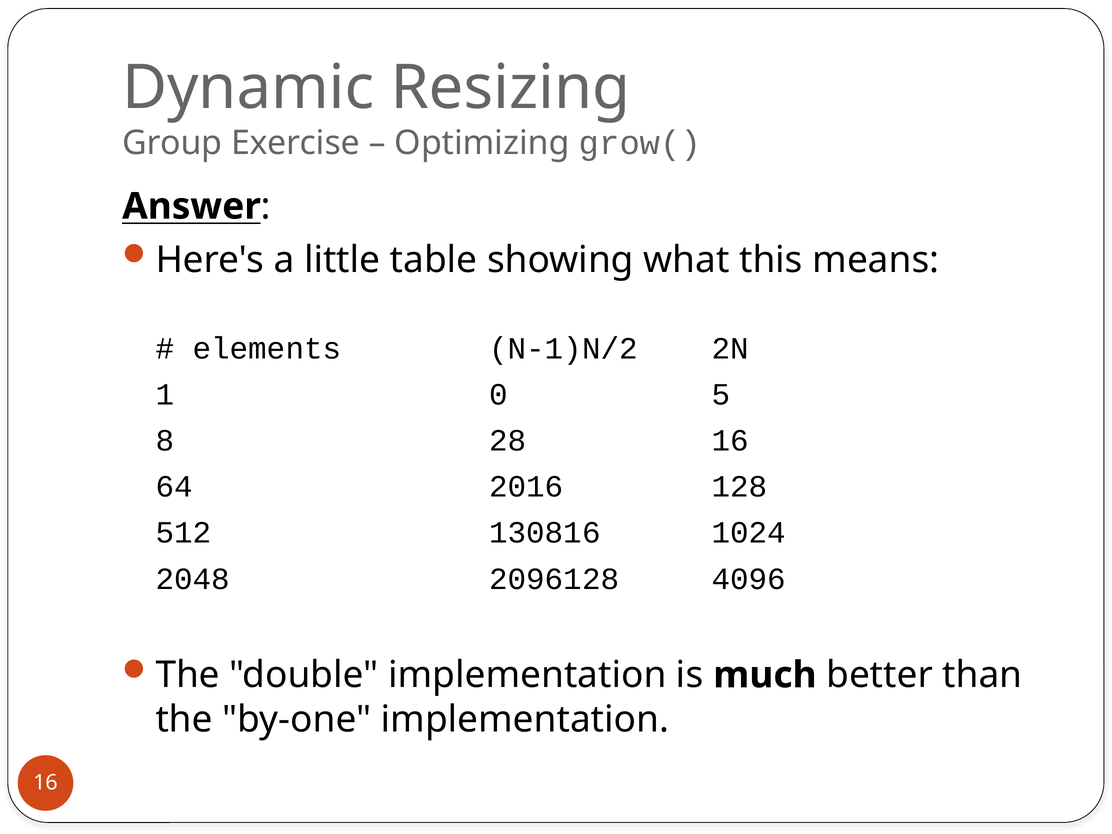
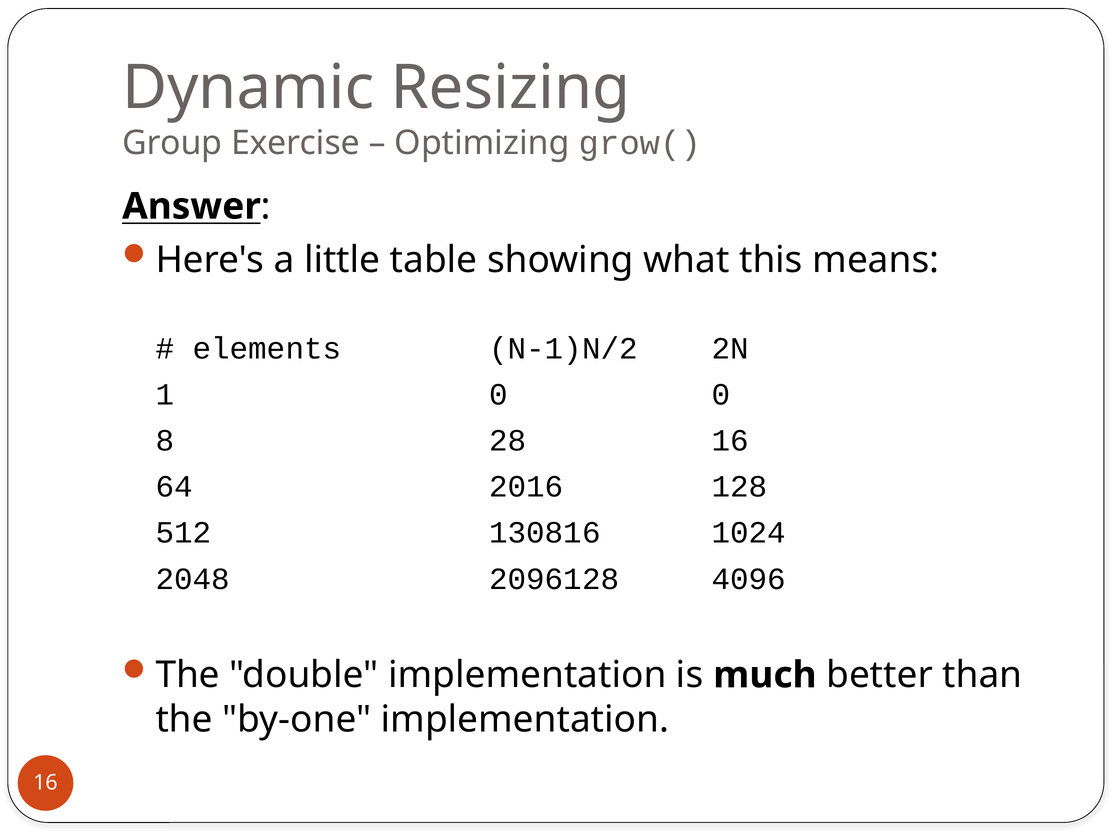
0 5: 5 -> 0 (721, 394)
